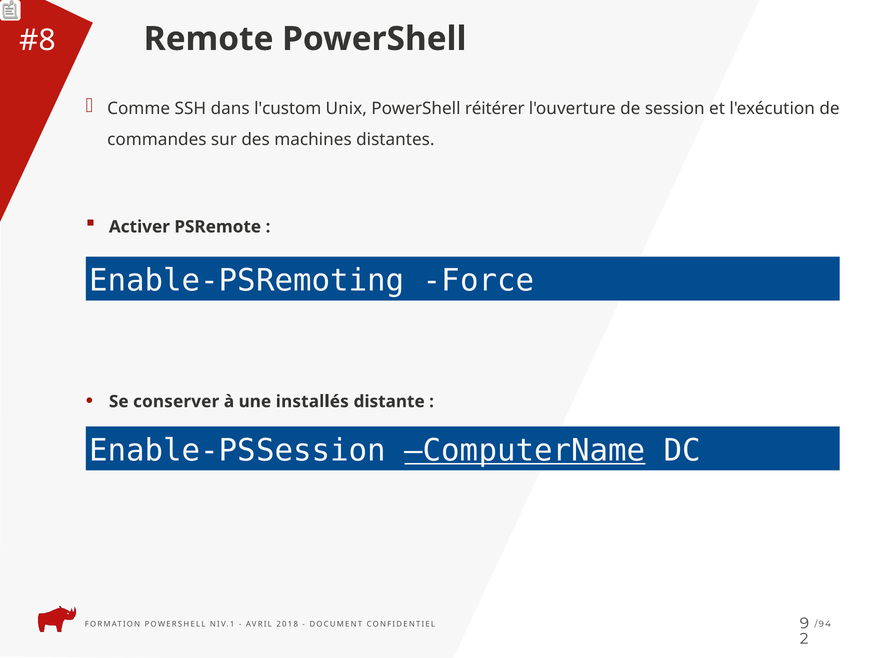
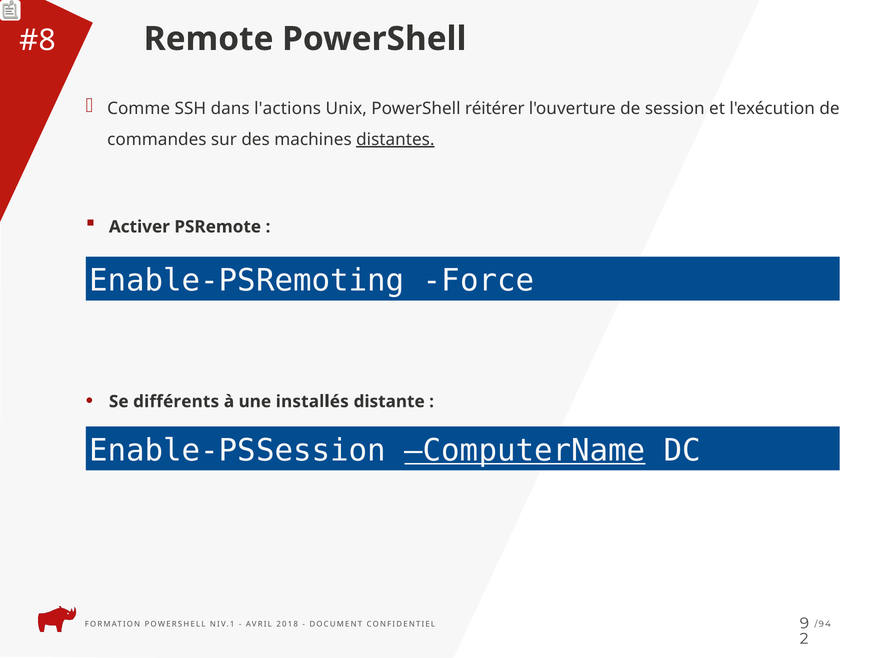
l'custom: l'custom -> l'actions (288, 108)
distantes underline: none -> present (395, 139)
conserver: conserver -> différents (176, 401)
